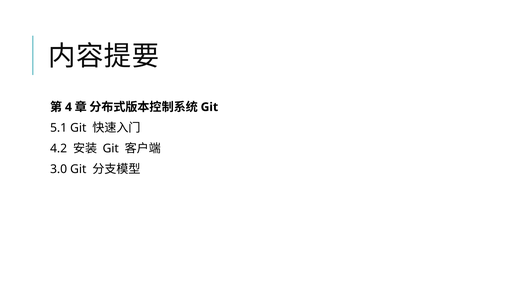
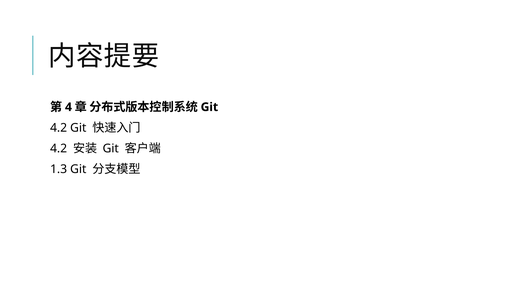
5.1: 5.1 -> 4.2 (59, 128)
3.0: 3.0 -> 1.3 (59, 169)
